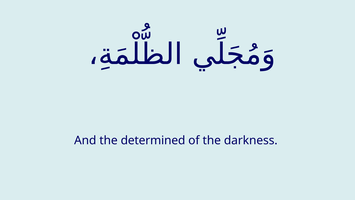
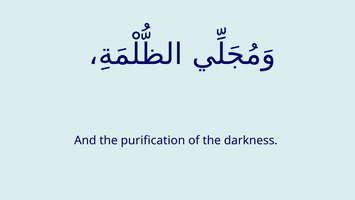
determined: determined -> purification (153, 140)
